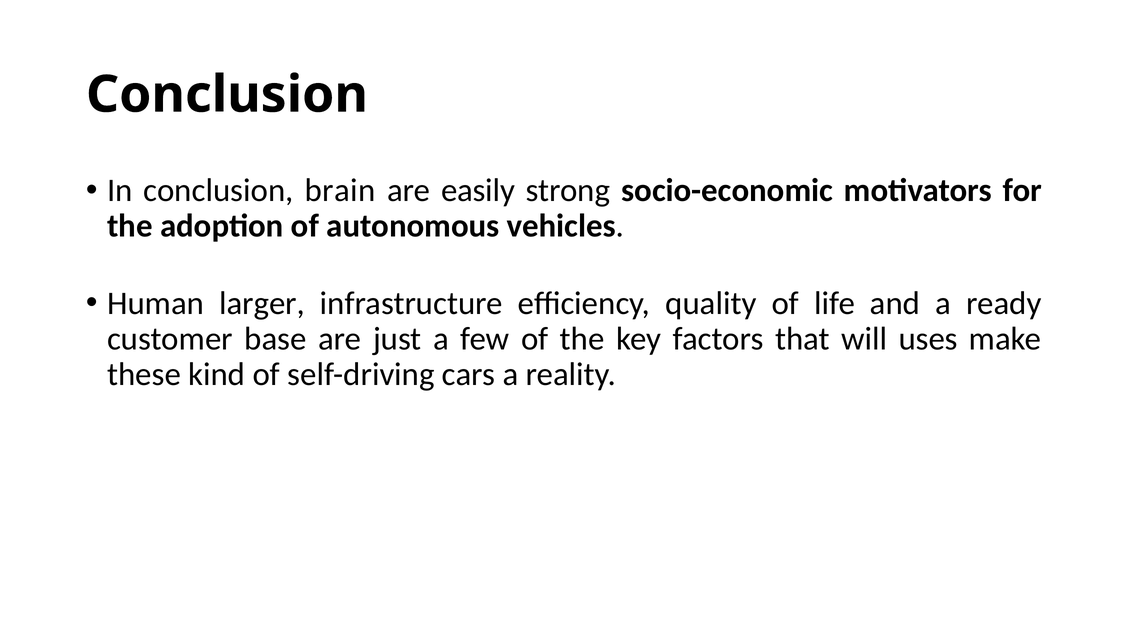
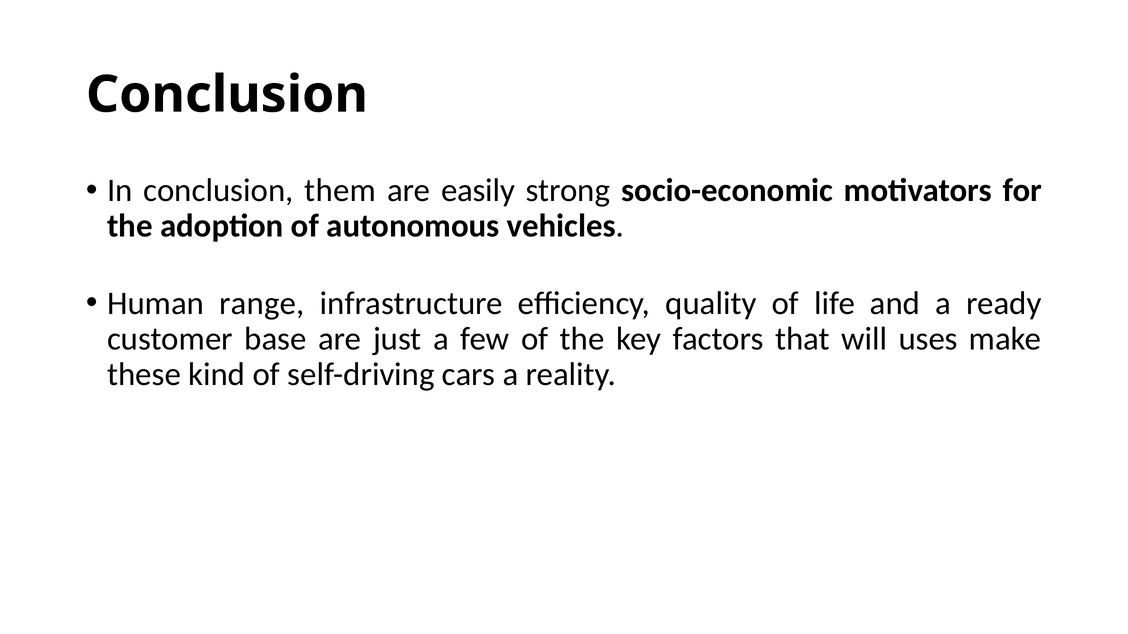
brain: brain -> them (340, 191)
larger: larger -> range (262, 304)
